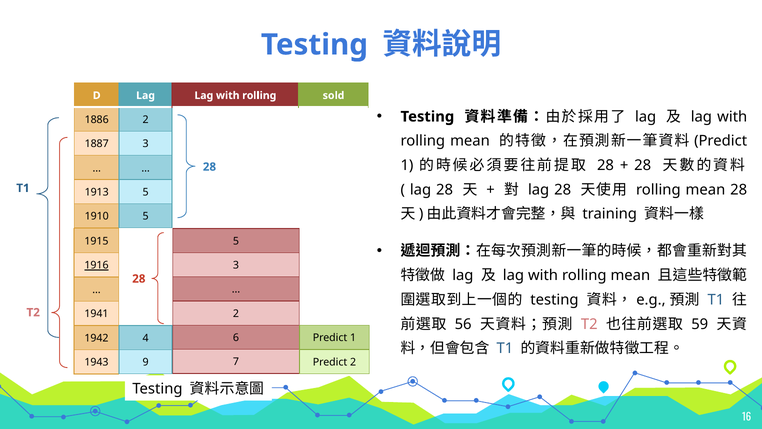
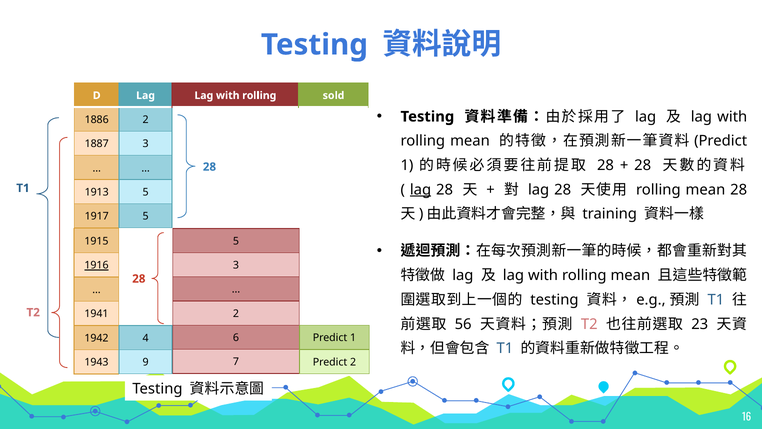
lag underline: none -> present (421, 190)
1910: 1910 -> 1917 (97, 216)
59: 59 -> 23 (700, 324)
